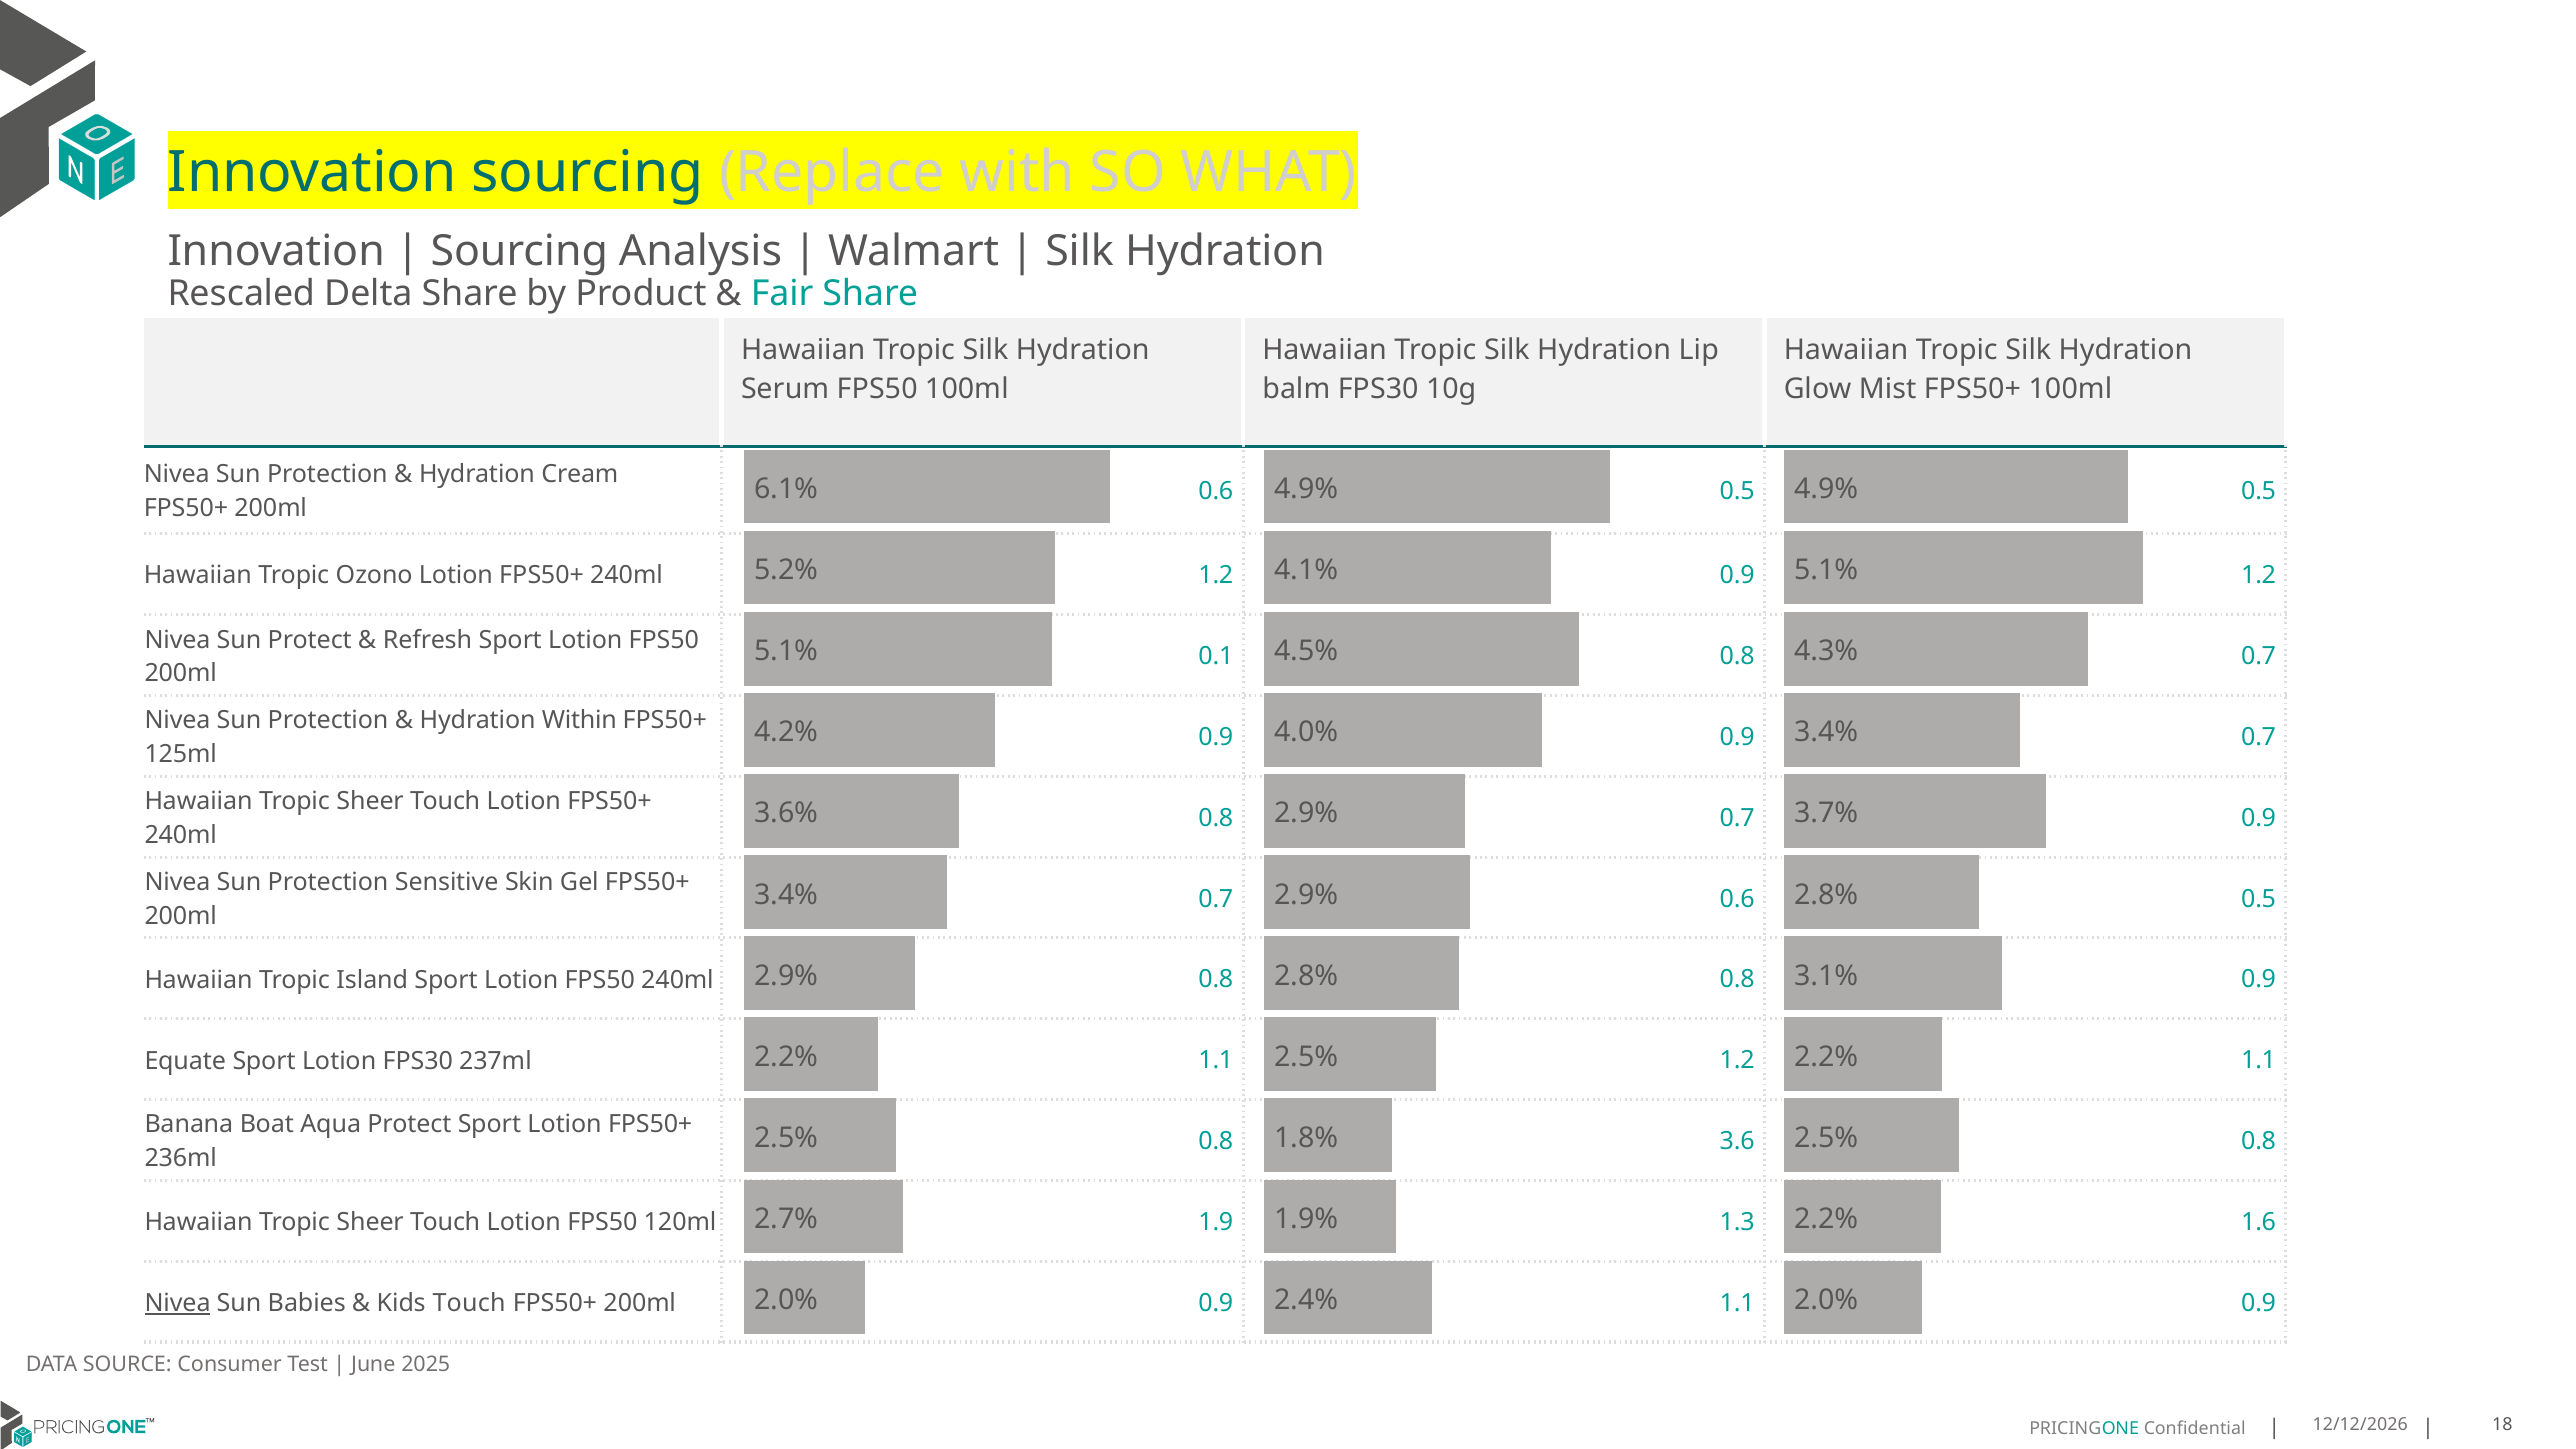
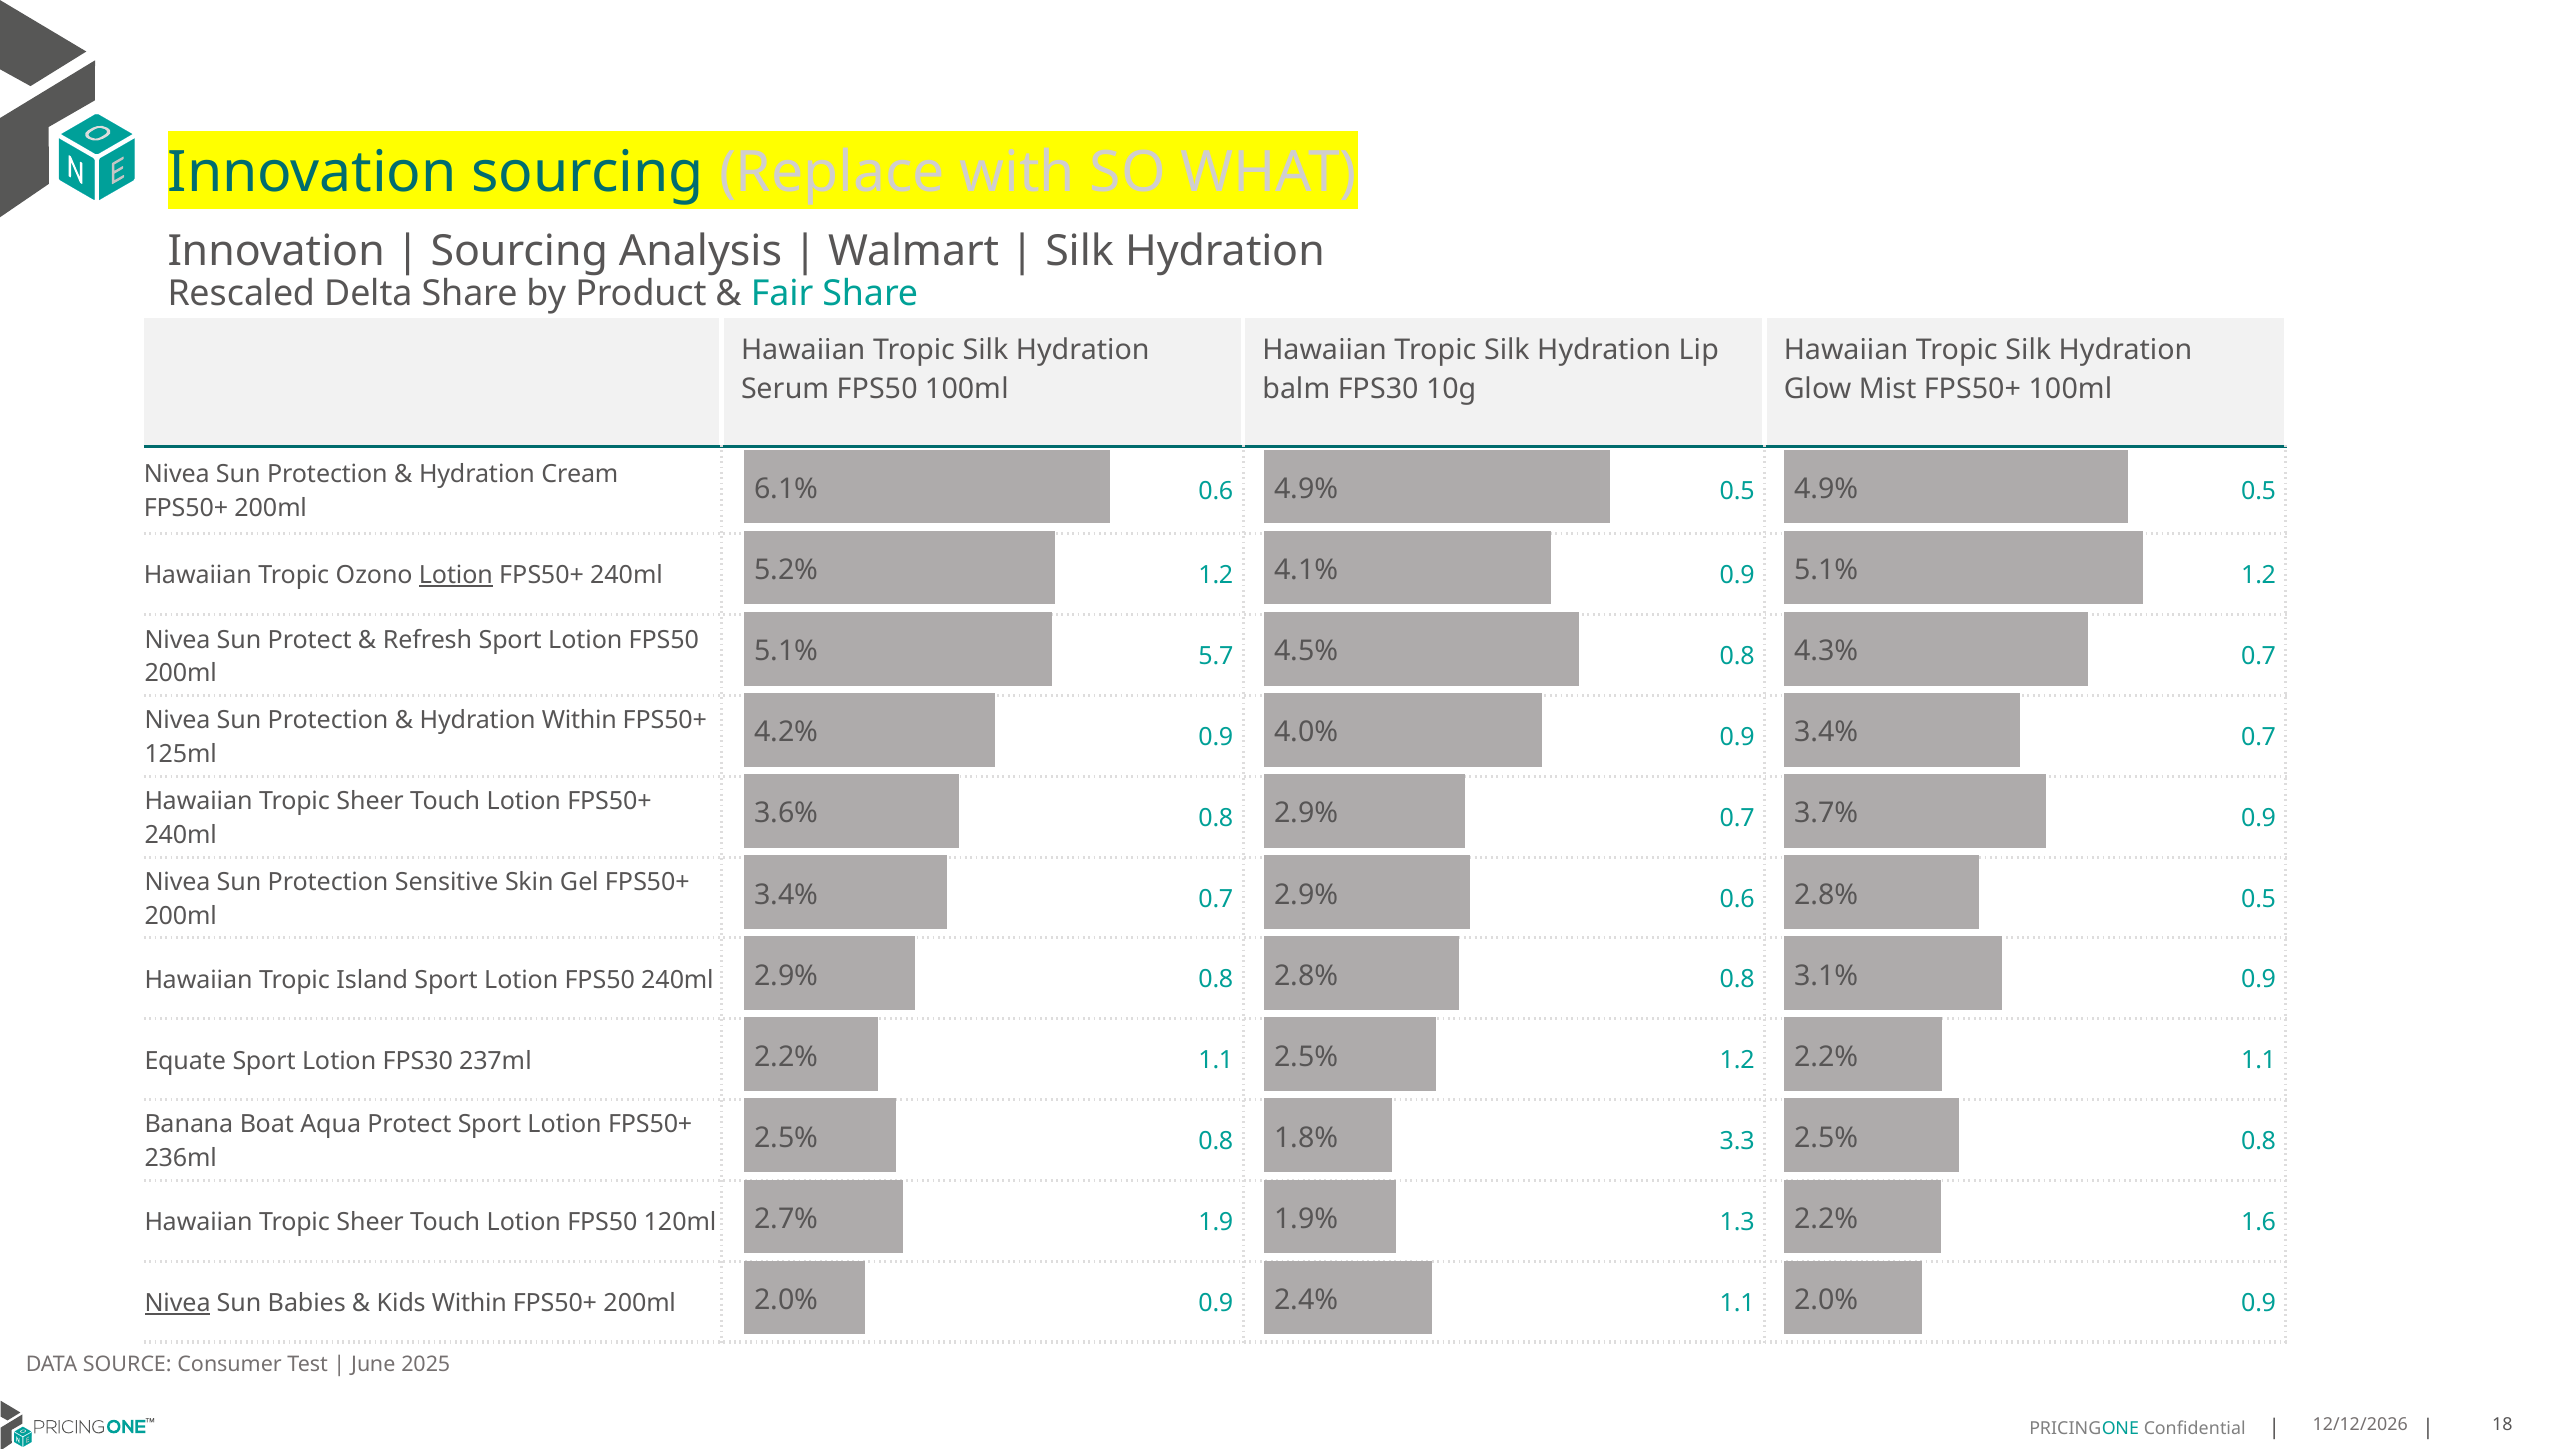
Lotion underline: none -> present (456, 575)
0.1: 0.1 -> 5.7 (1216, 656)
3.6: 3.6 -> 3.3 (1737, 1141)
Kids Touch: Touch -> Within (469, 1303)
